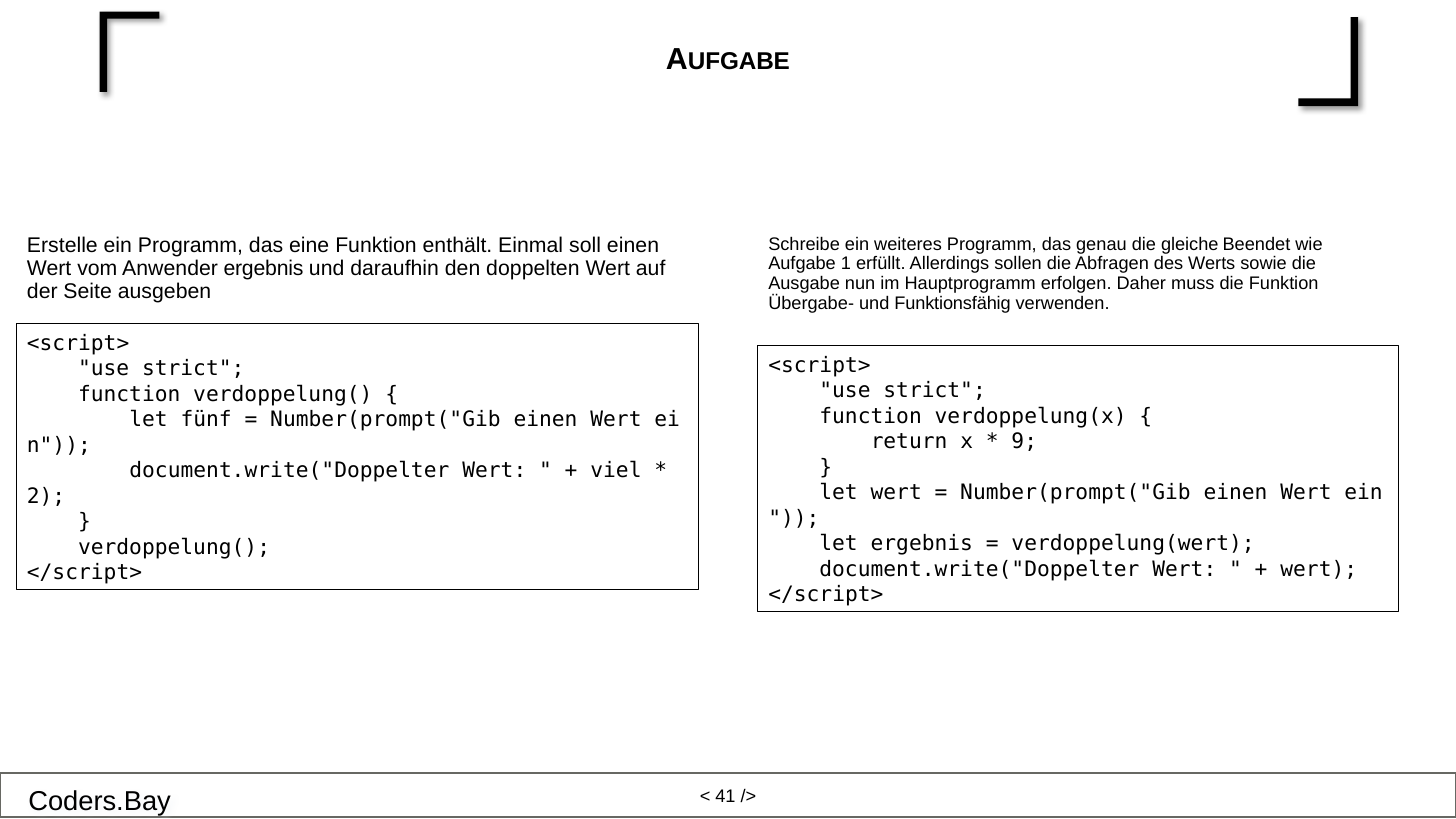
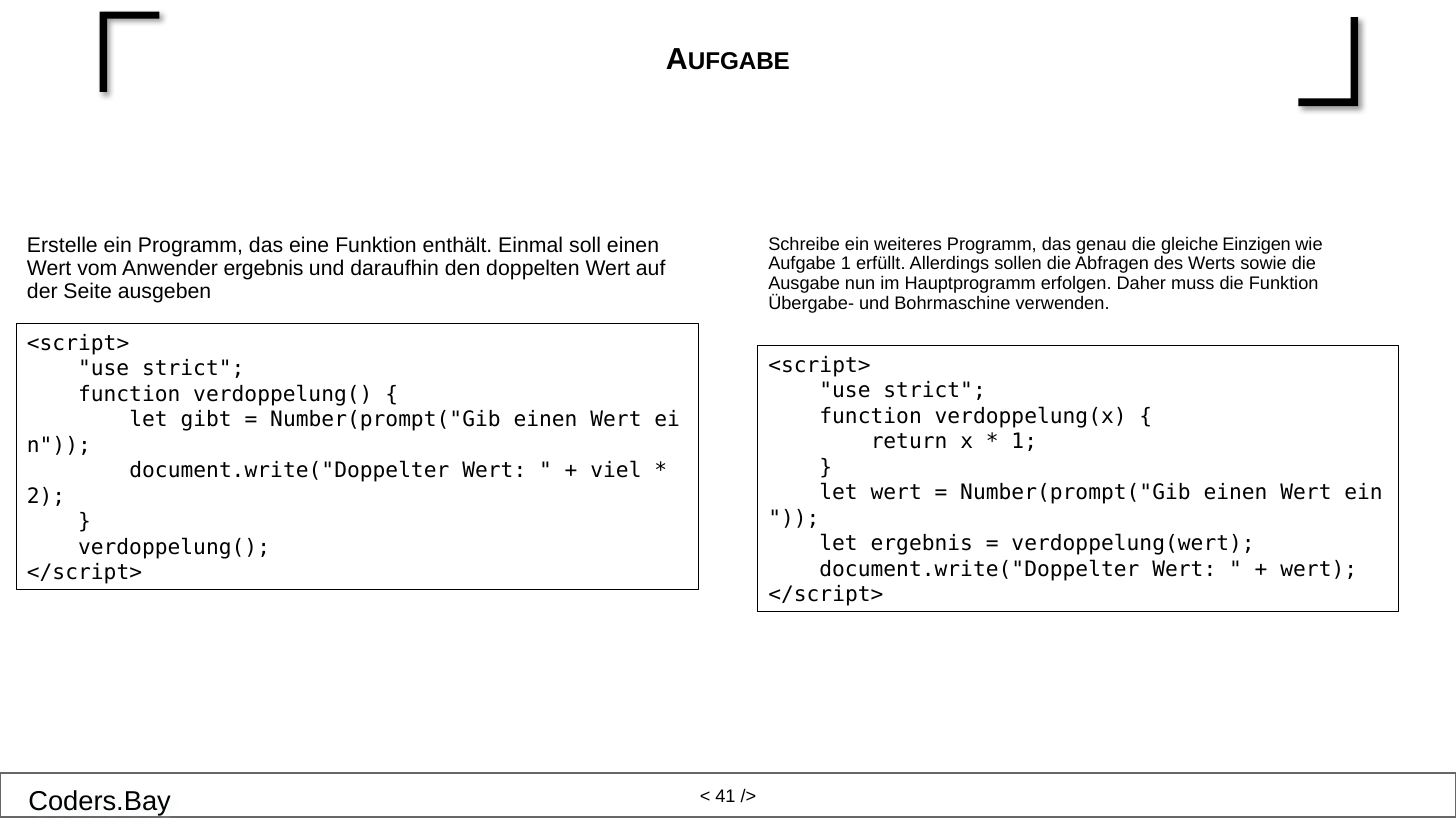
Beendet: Beendet -> Einzigen (1257, 244)
Funktionsfähig: Funktionsfähig -> Bohrmaschine (952, 303)
fünf: fünf -> gibt (206, 420)
9: 9 -> 1 (1024, 442)
